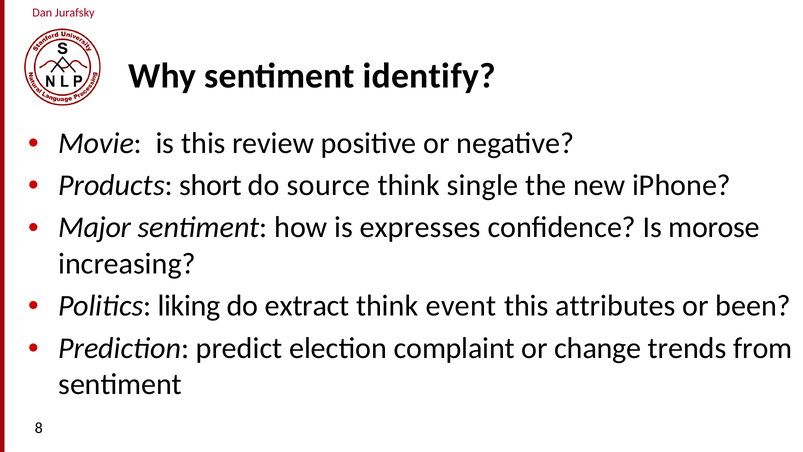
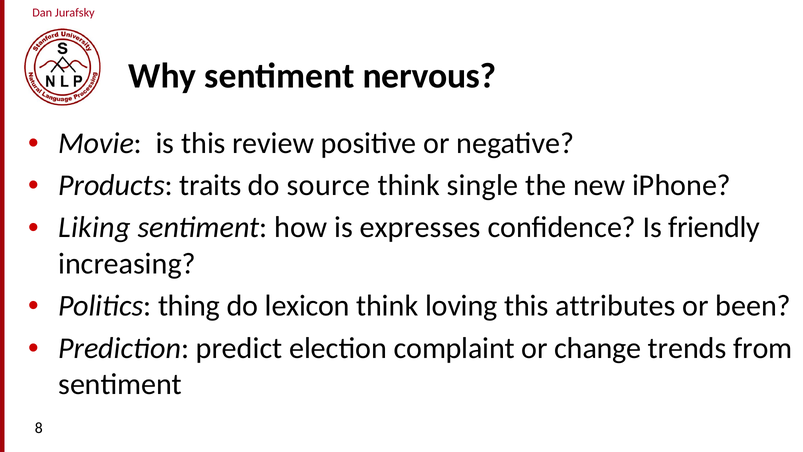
identify: identify -> nervous (429, 76)
short: short -> traits (211, 185)
Major: Major -> Liking (94, 227)
morose: morose -> friendly (714, 227)
liking: liking -> thing (189, 306)
extract: extract -> lexicon (307, 306)
event: event -> loving (461, 306)
